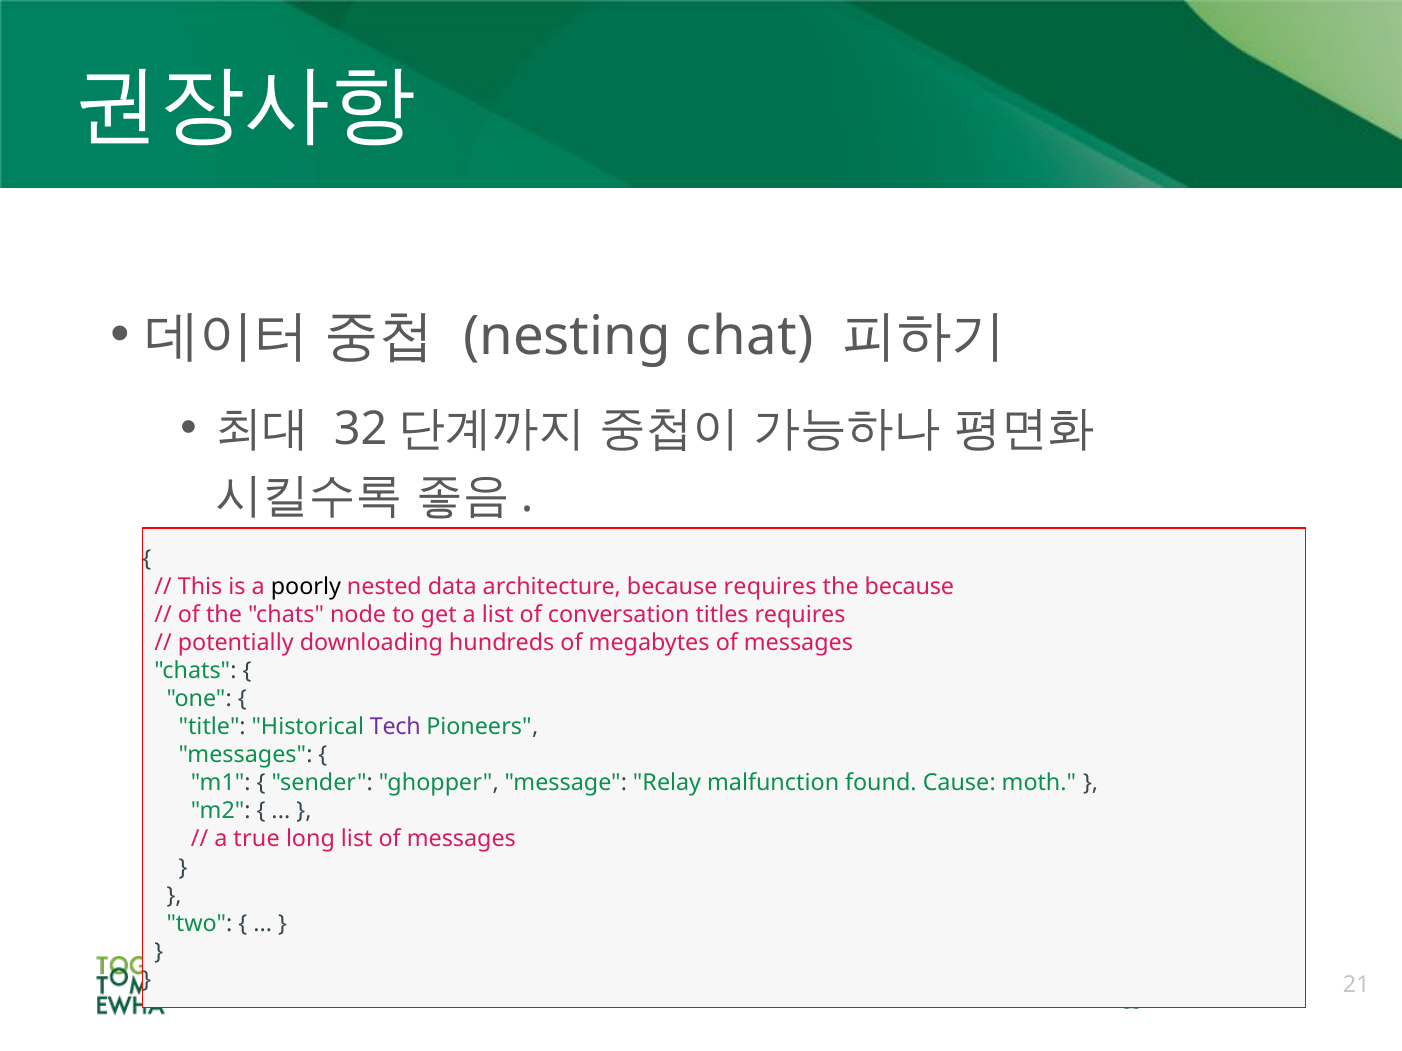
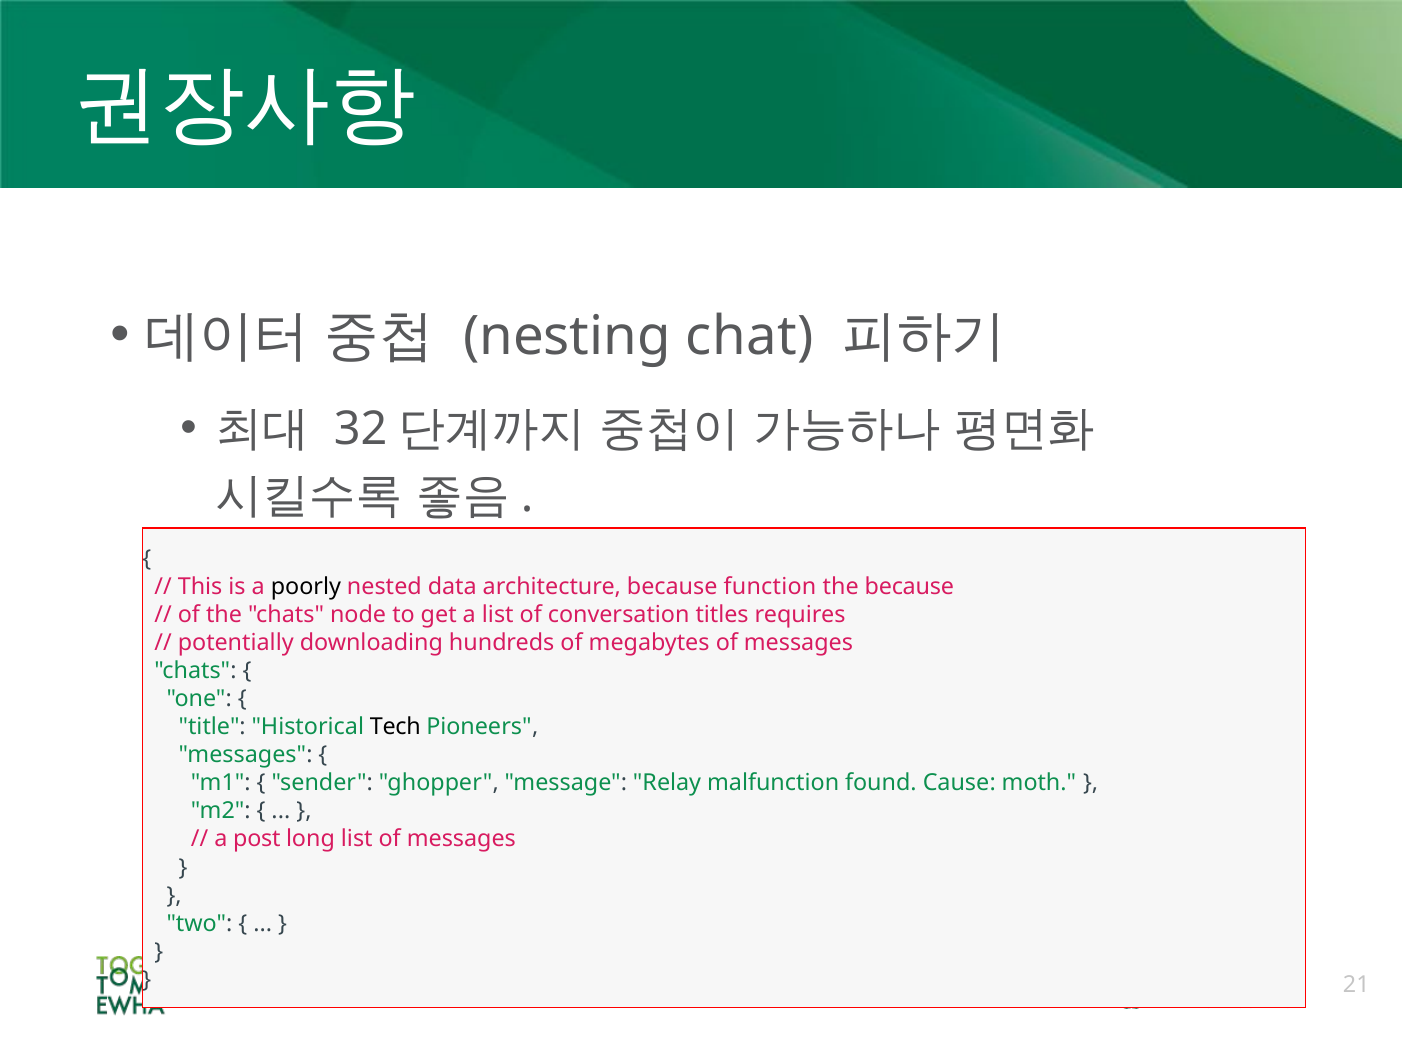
because requires: requires -> function (770, 587)
Tech colour: purple -> black (395, 728)
true: true -> post (257, 840)
